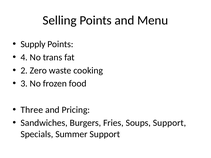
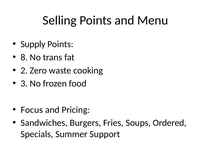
4: 4 -> 8 (24, 57)
Three: Three -> Focus (32, 110)
Soups Support: Support -> Ordered (170, 123)
